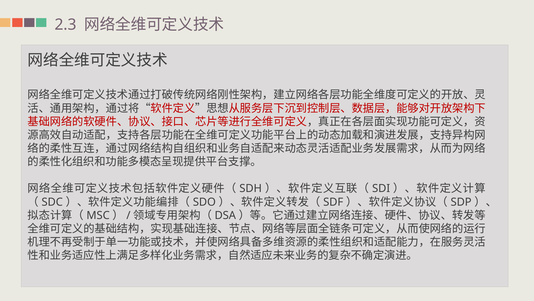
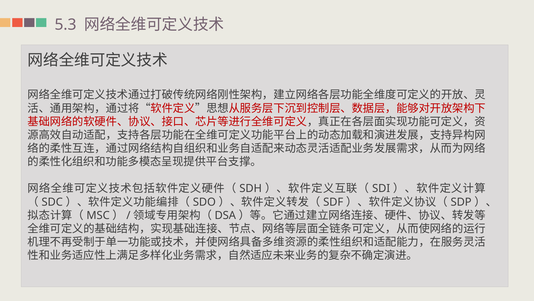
2.3: 2.3 -> 5.3 (66, 25)
